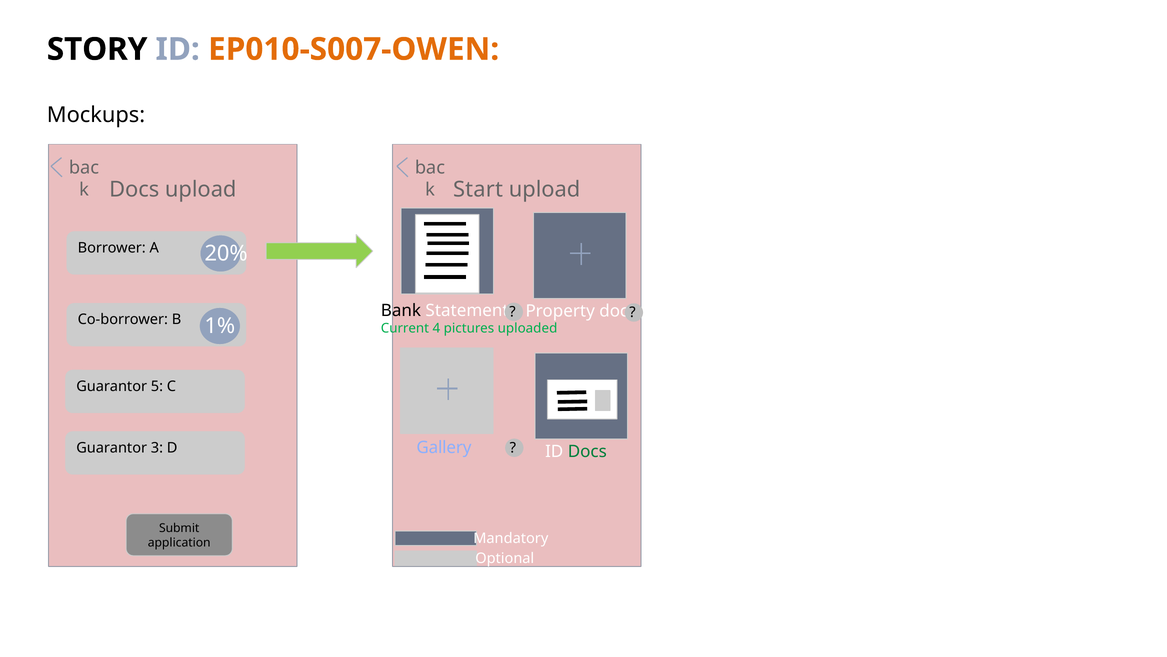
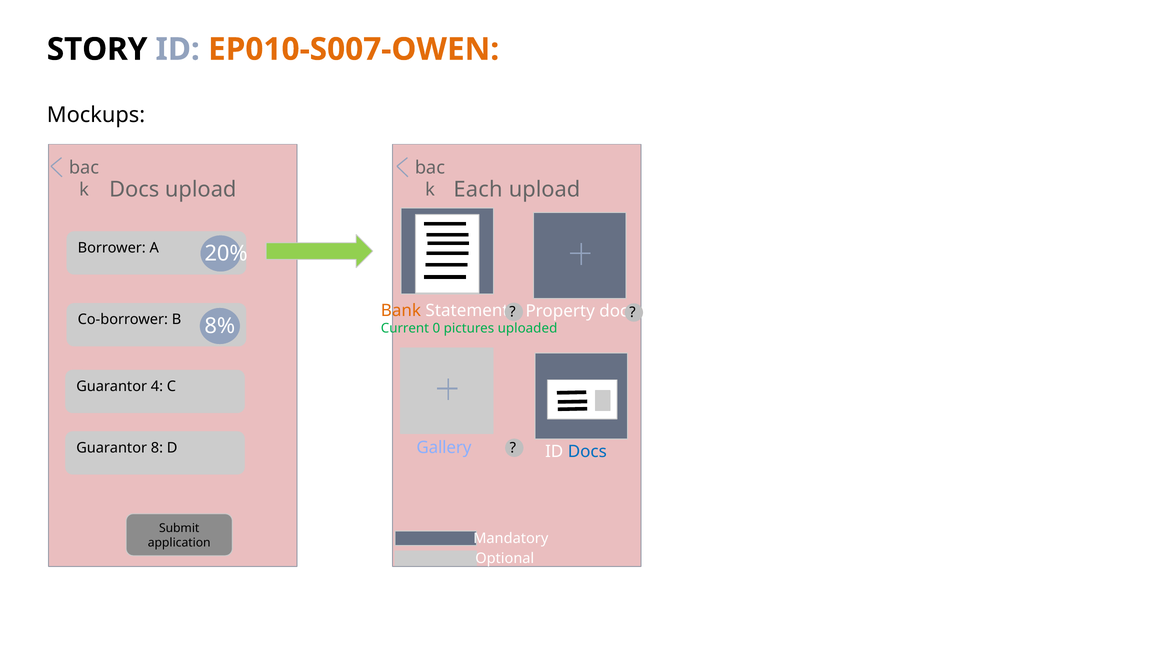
Start: Start -> Each (478, 189)
Bank colour: black -> orange (401, 310)
1%: 1% -> 8% (220, 326)
4: 4 -> 0 (436, 328)
5: 5 -> 4 (157, 386)
3: 3 -> 8 (157, 447)
Docs colour: green -> blue (587, 451)
